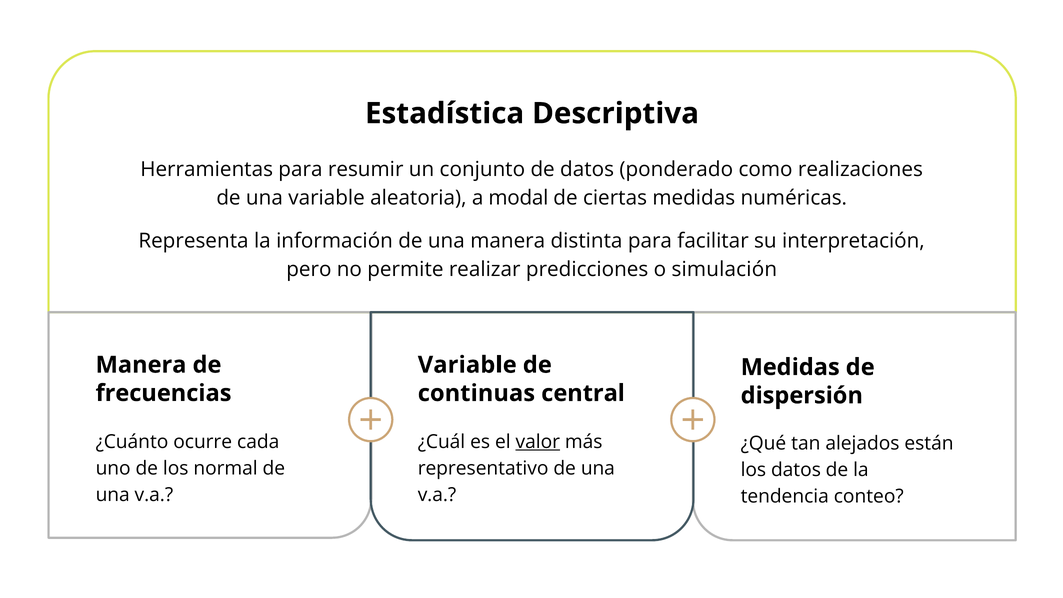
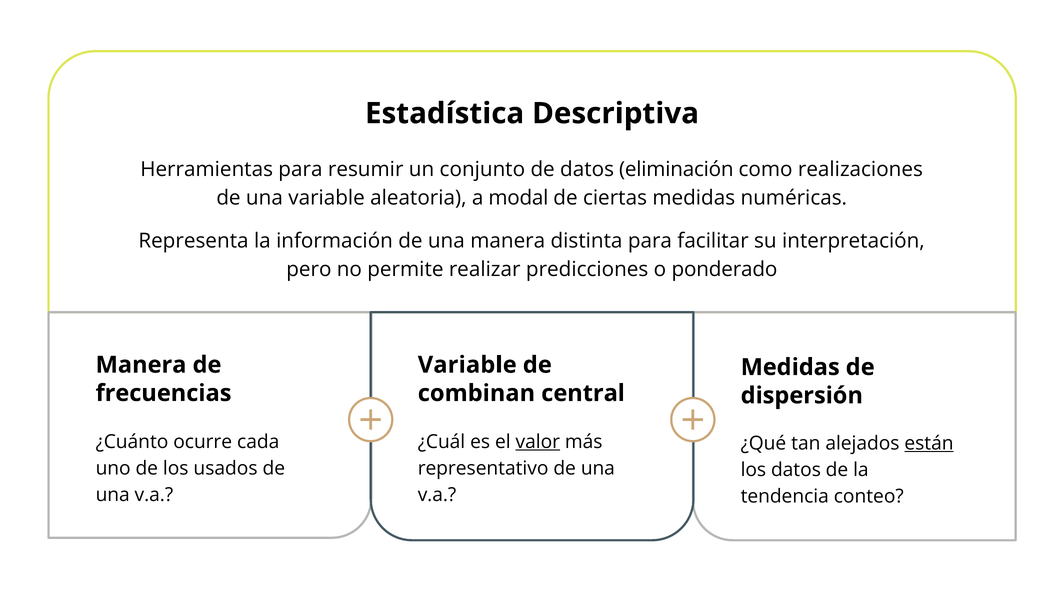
ponderado: ponderado -> eliminación (676, 169)
simulación: simulación -> ponderado (724, 270)
continuas: continuas -> combinan (476, 393)
están underline: none -> present (929, 443)
normal: normal -> usados (226, 468)
